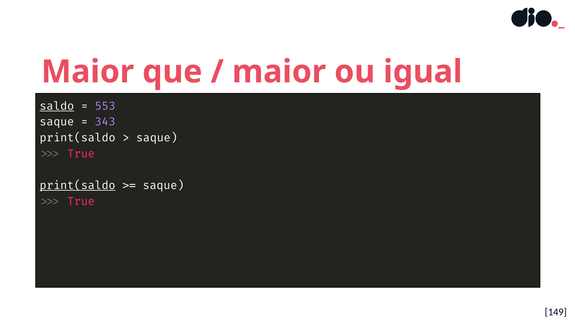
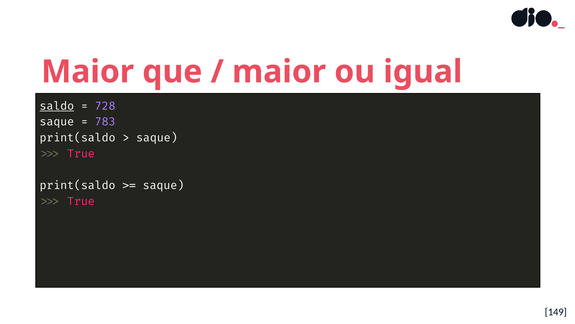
553: 553 -> 728 (105, 106)
343: 343 -> 783 (105, 122)
print(saldo underline: present -> none (78, 185)
